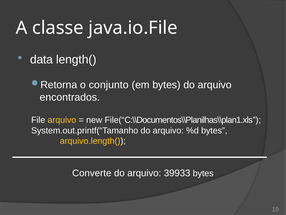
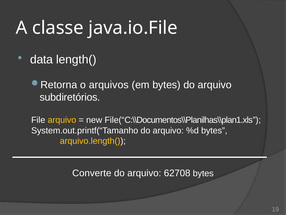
conjunto: conjunto -> arquivos (109, 85)
encontrados: encontrados -> subdiretórios (70, 97)
39933: 39933 -> 62708 (177, 173)
